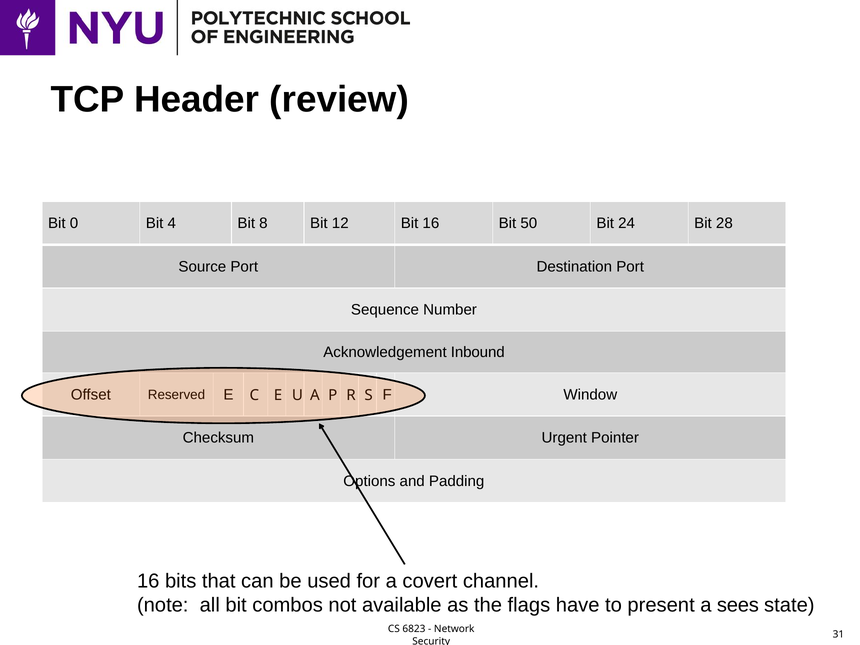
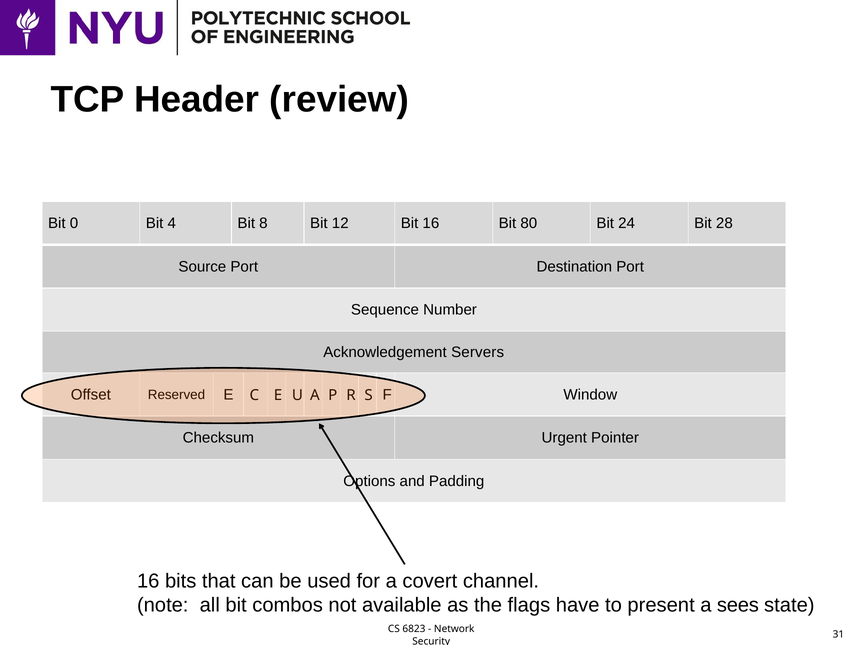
50: 50 -> 80 (529, 223)
Inbound: Inbound -> Servers (478, 352)
